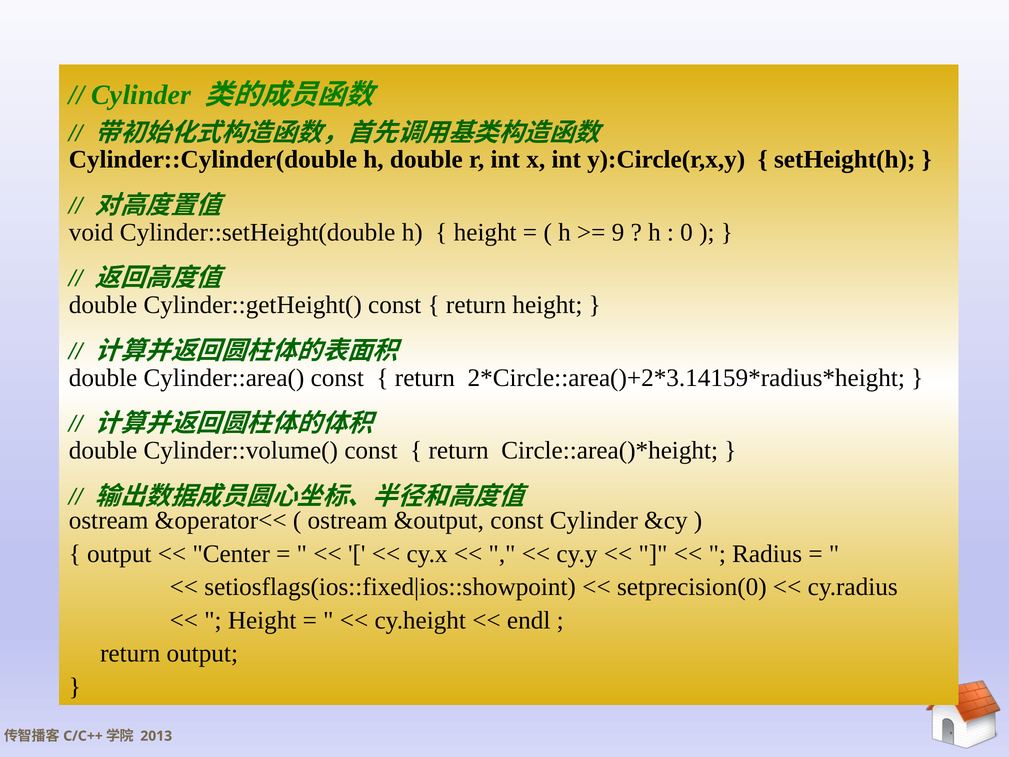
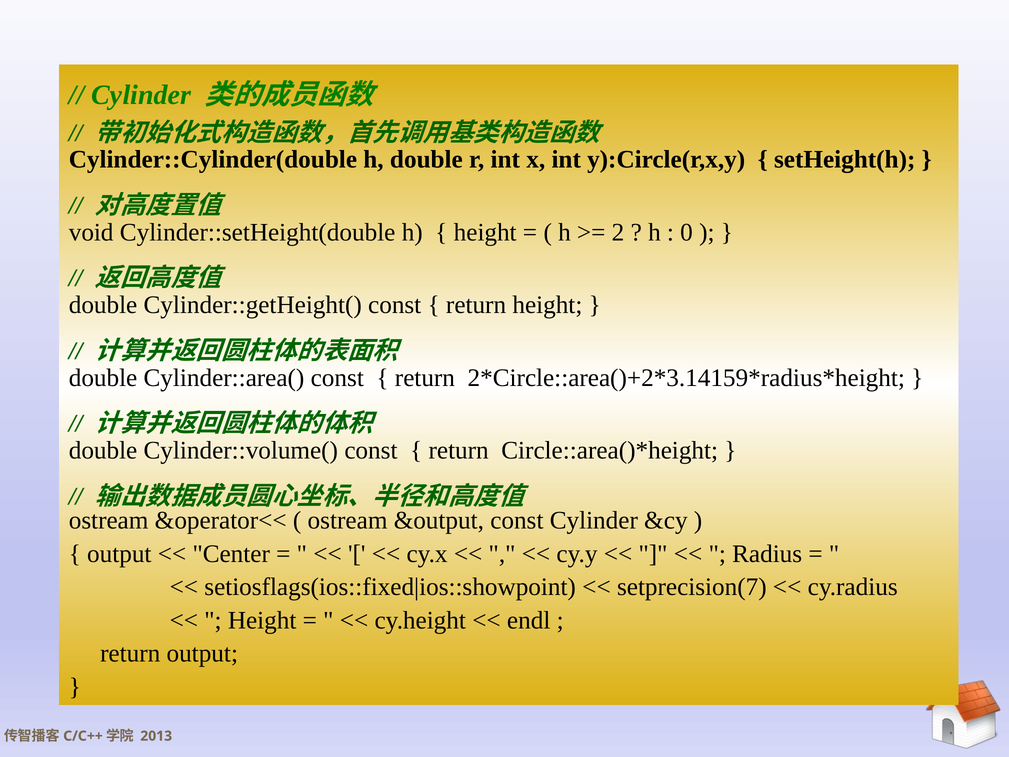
9: 9 -> 2 (618, 232)
setprecision(0: setprecision(0 -> setprecision(7 (692, 587)
